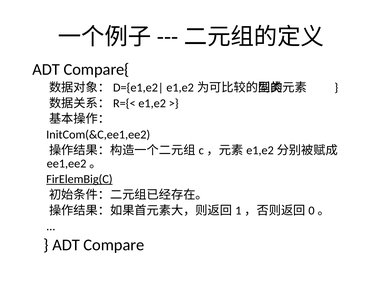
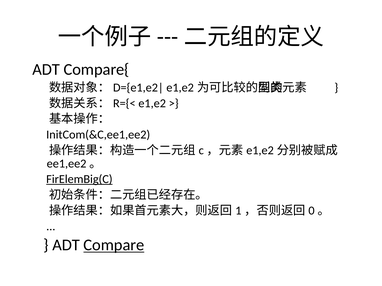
Compare underline: none -> present (114, 245)
